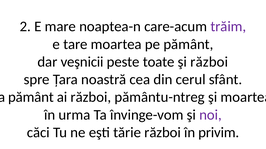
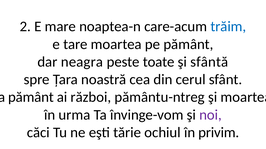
trăim colour: purple -> blue (228, 27)
veşnicii: veşnicii -> neagra (82, 62)
şi război: război -> sfântă (209, 62)
tărie război: război -> ochiul (163, 133)
